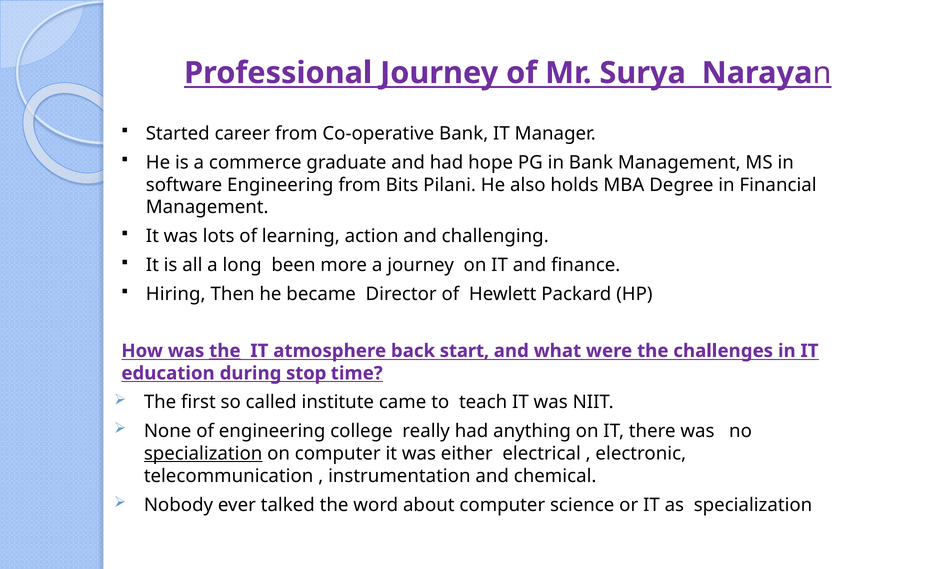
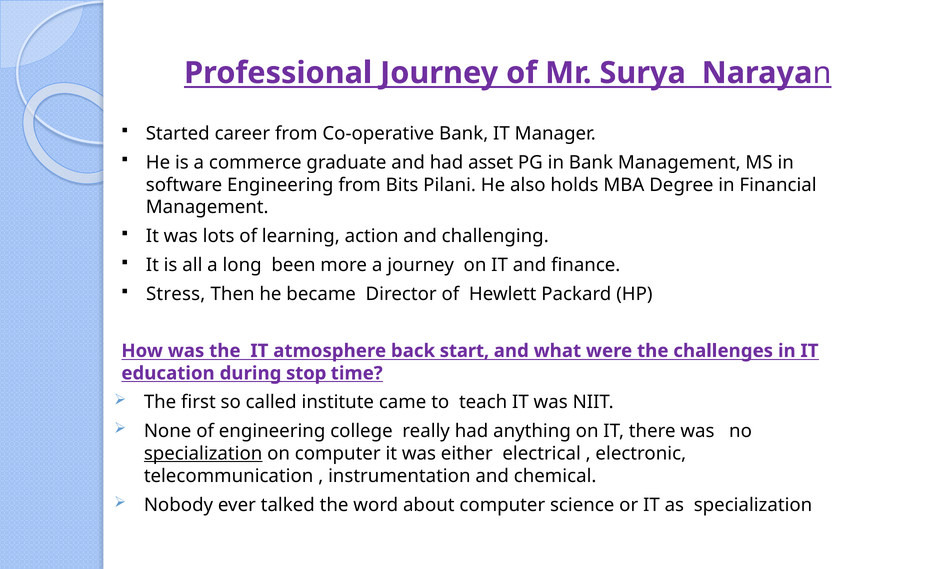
hope: hope -> asset (491, 163)
Hiring: Hiring -> Stress (176, 294)
the underline: present -> none (225, 351)
